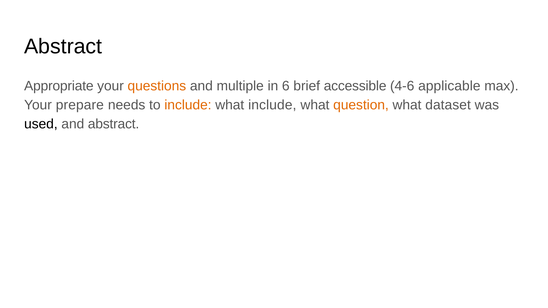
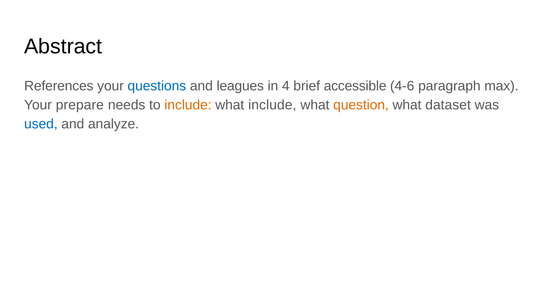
Appropriate: Appropriate -> References (59, 86)
questions colour: orange -> blue (157, 86)
multiple: multiple -> leagues (240, 86)
6: 6 -> 4 (286, 86)
applicable: applicable -> paragraph (449, 86)
used colour: black -> blue (41, 124)
and abstract: abstract -> analyze (114, 124)
